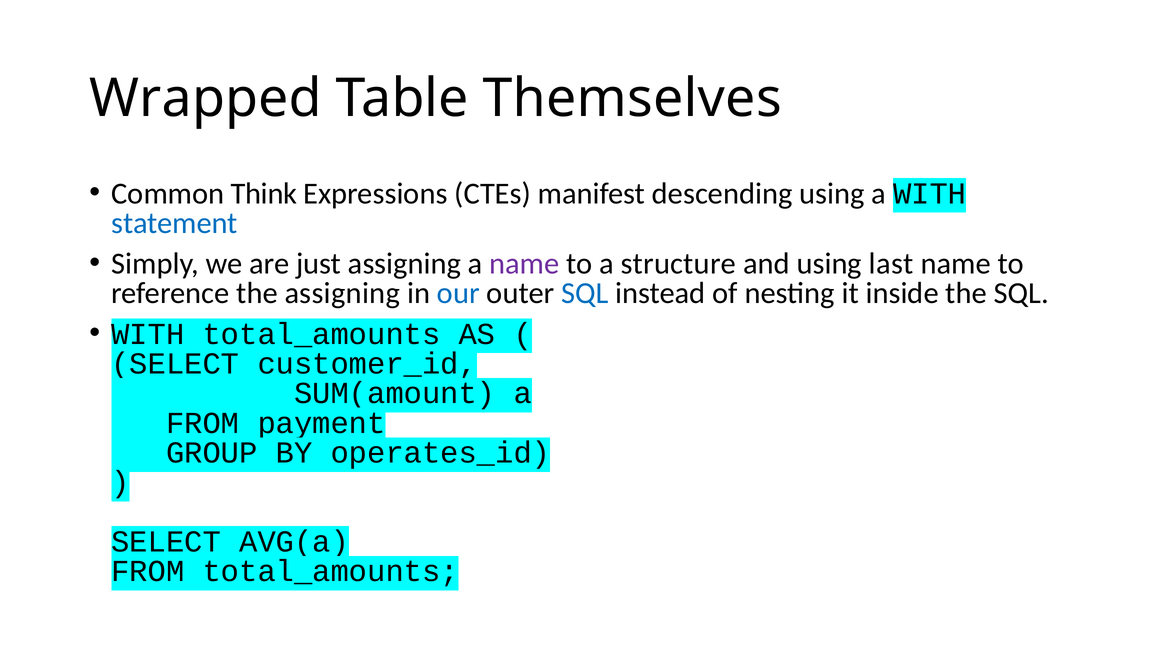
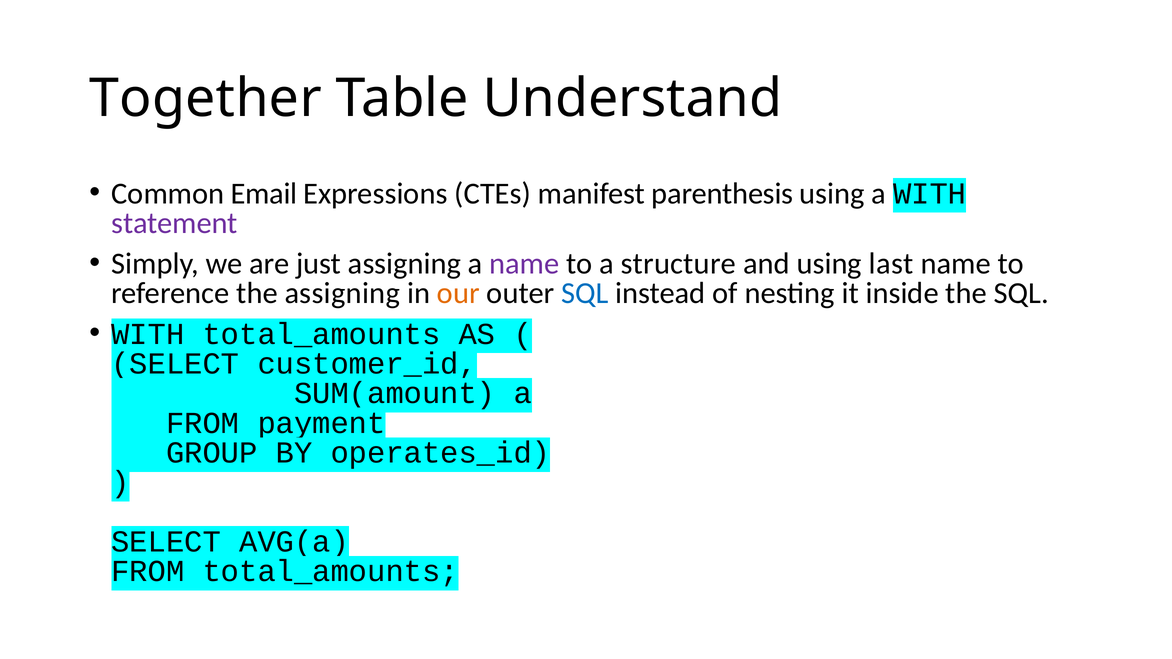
Wrapped: Wrapped -> Together (206, 98)
Themselves: Themselves -> Understand (632, 98)
Think: Think -> Email (264, 194)
descending: descending -> parenthesis (722, 194)
statement colour: blue -> purple (174, 223)
our colour: blue -> orange (458, 293)
